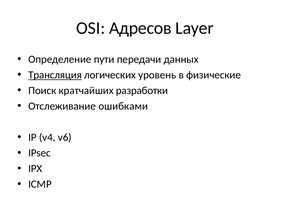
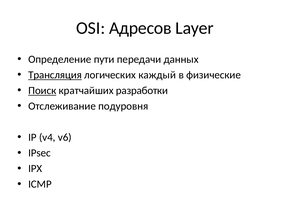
уровень: уровень -> каждый (157, 75)
Поиск underline: none -> present (42, 91)
ошибками: ошибками -> подуровня (123, 106)
